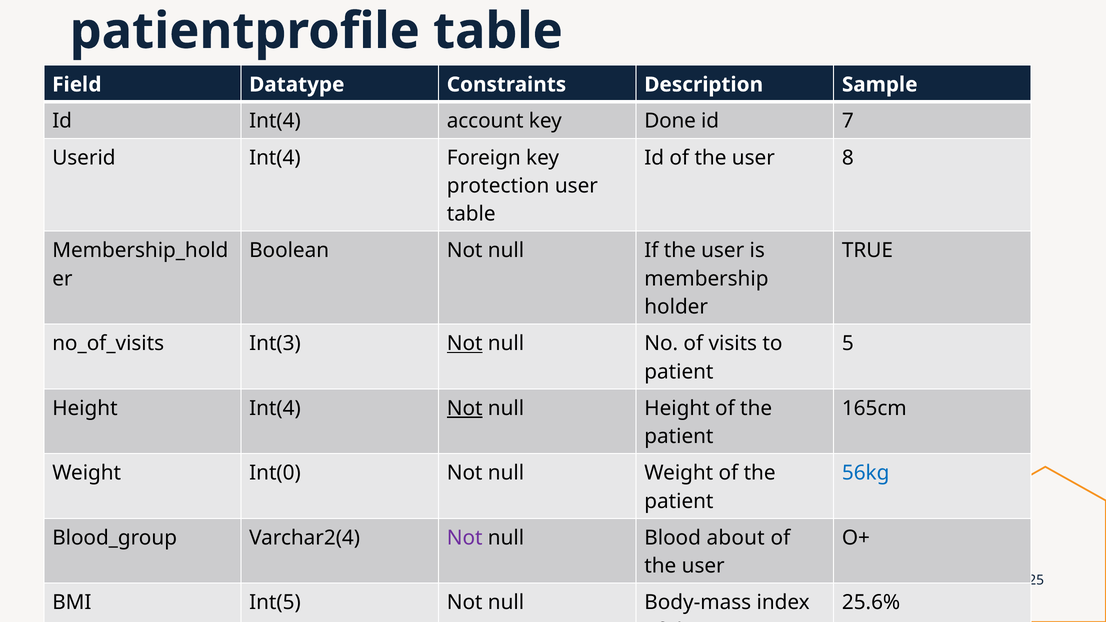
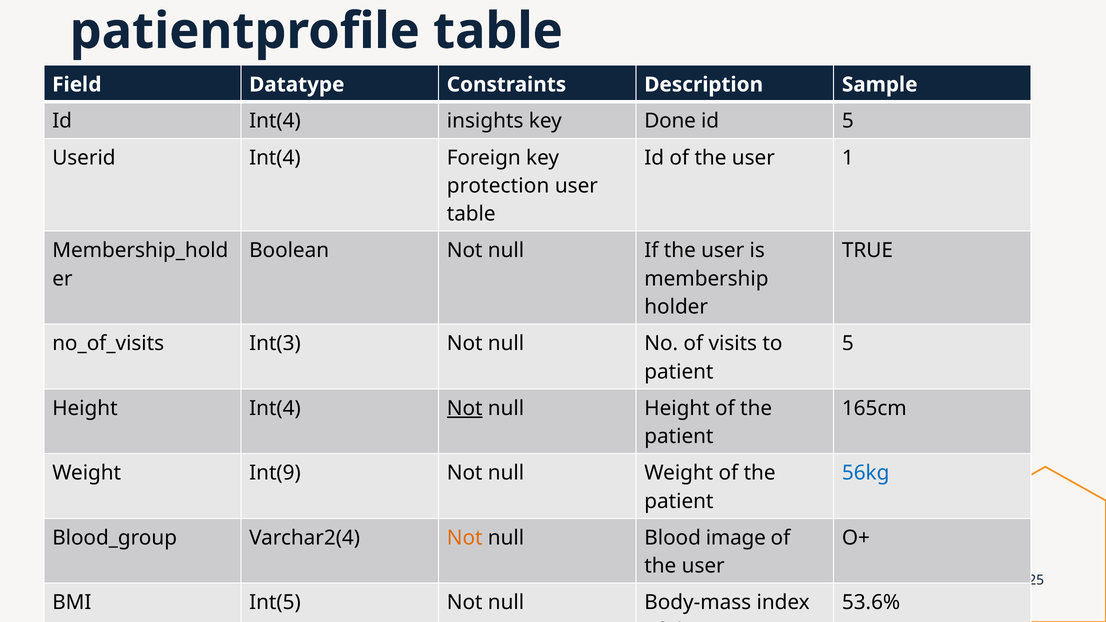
account: account -> insights (485, 121)
id 7: 7 -> 5 (848, 121)
8: 8 -> 1 (848, 158)
Not underline: present -> none (465, 344)
Int(0: Int(0 -> Int(9 (275, 473)
Not colour: purple -> orange (465, 538)
about: about -> image (736, 538)
25.6%: 25.6% -> 53.6% (871, 603)
